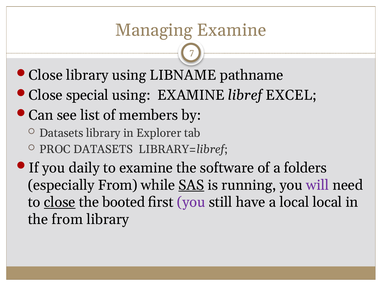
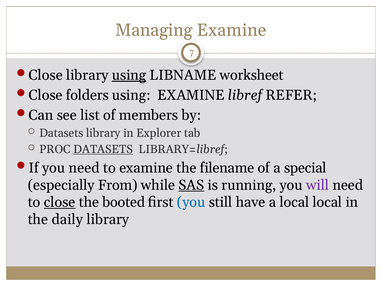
using underline: none -> present (129, 75)
pathname: pathname -> worksheet (252, 75)
special: special -> folders (87, 95)
EXCEL: EXCEL -> REFER (291, 95)
DATASETS underline: none -> present (103, 149)
you daily: daily -> need (84, 168)
software: software -> filename (227, 168)
folders: folders -> special (305, 168)
you colour: purple -> blue (191, 203)
the from: from -> daily (67, 220)
